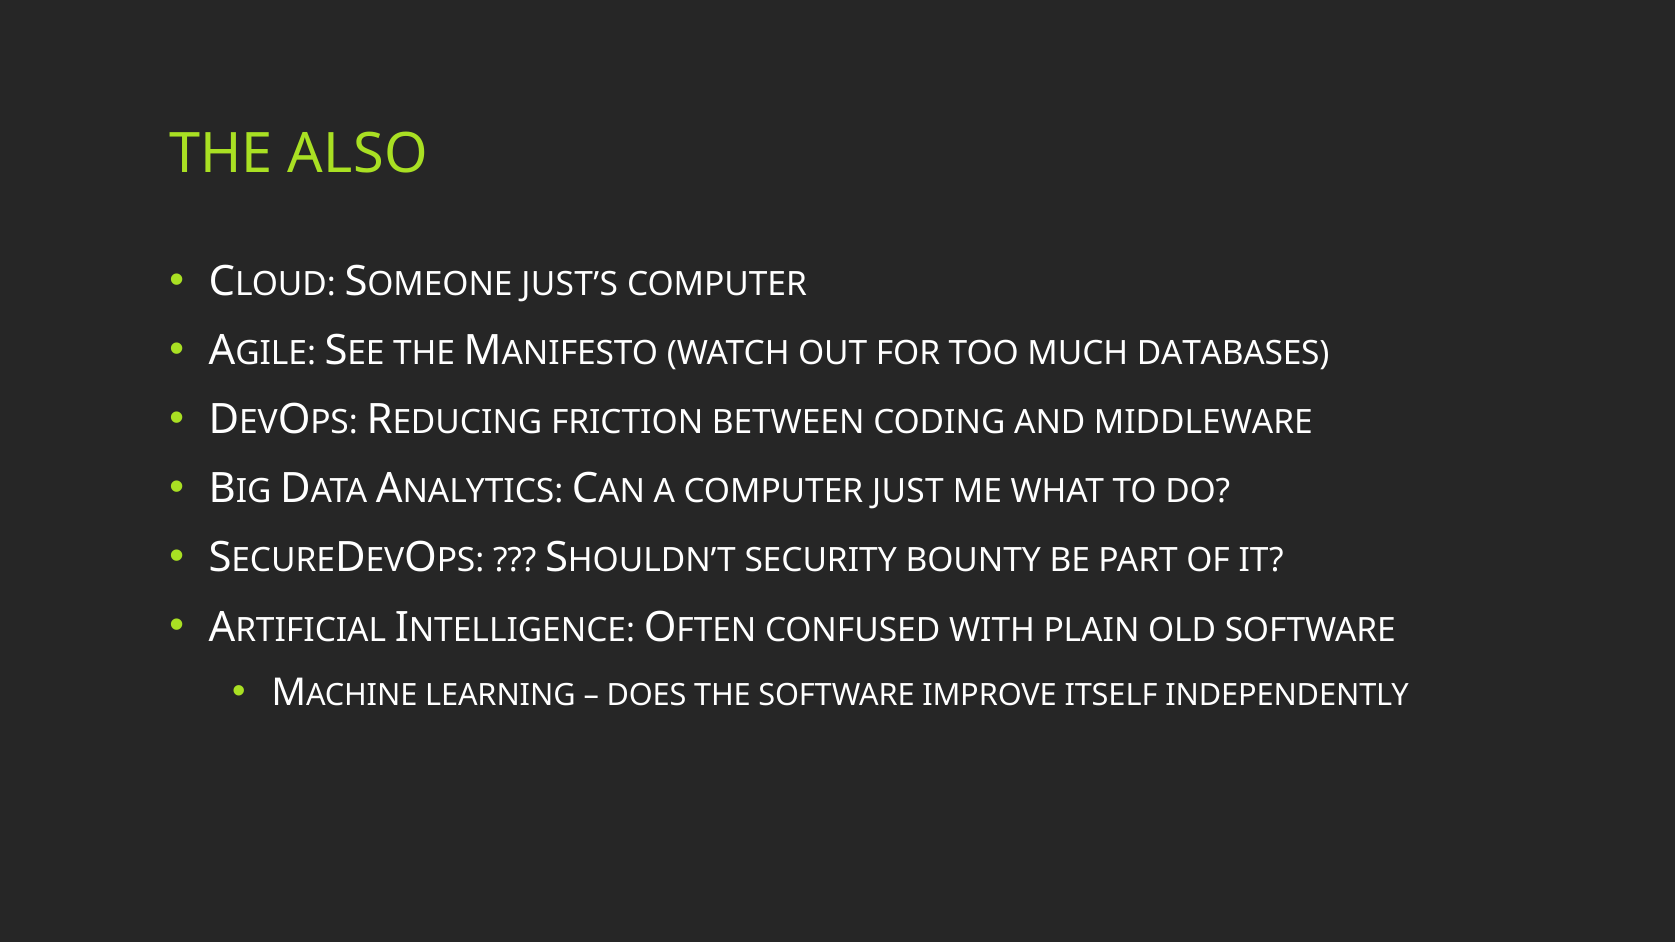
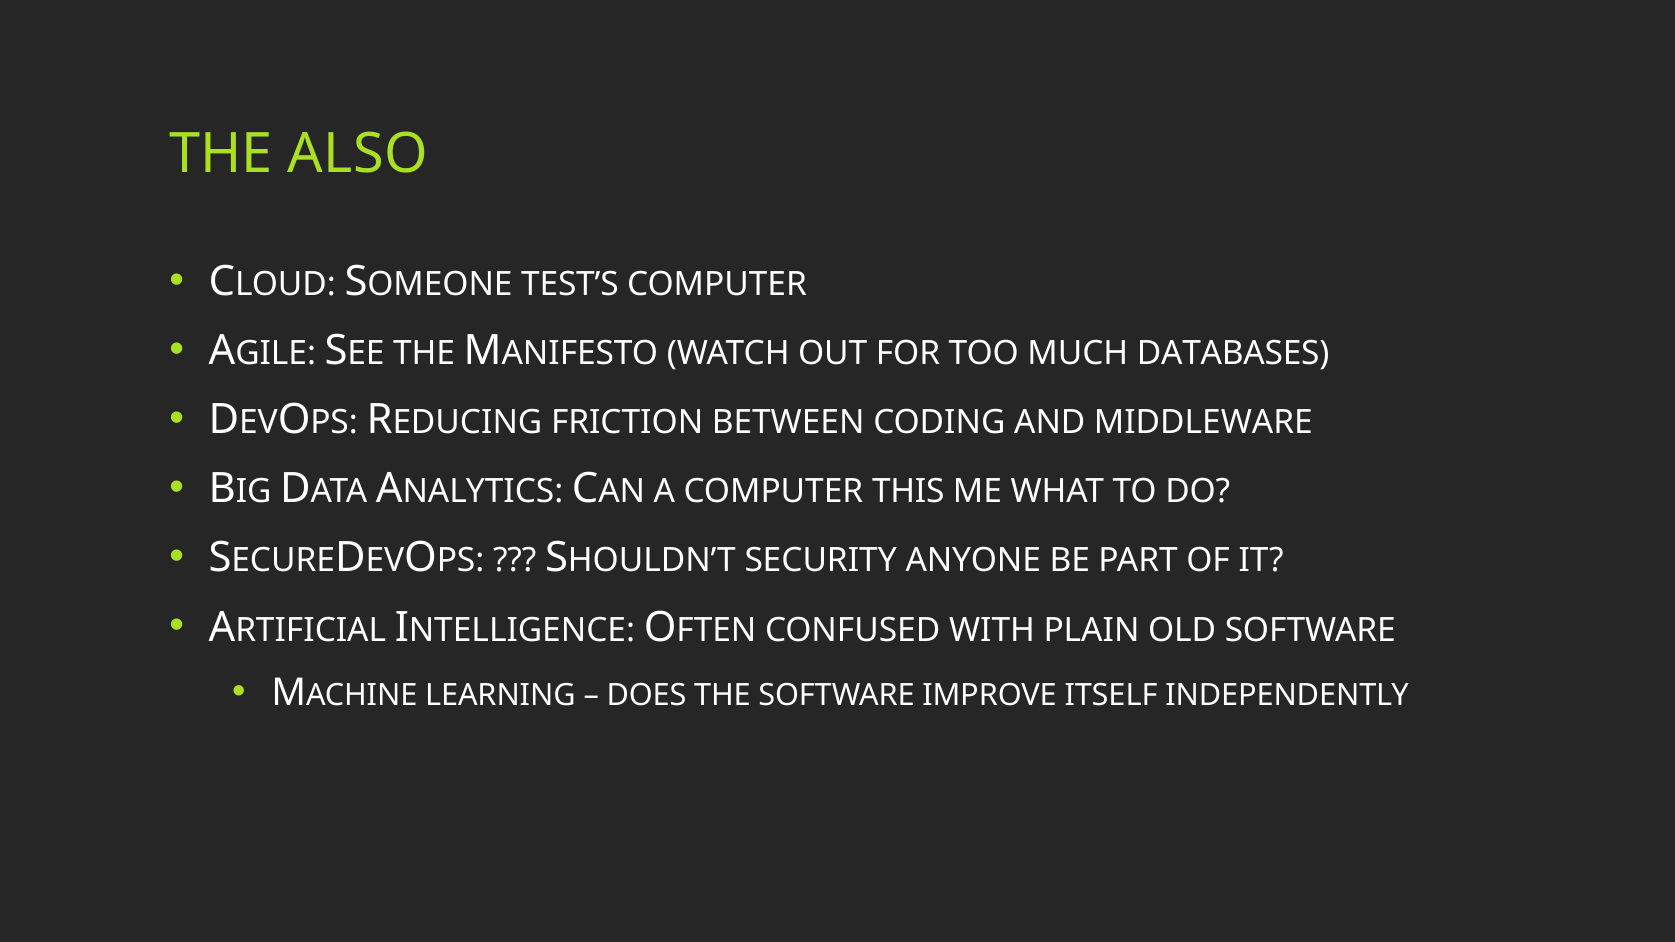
JUST’S: JUST’S -> TEST’S (570, 285)
JUST: JUST -> THIS (908, 492)
BOUNTY: BOUNTY -> ANYONE (973, 561)
